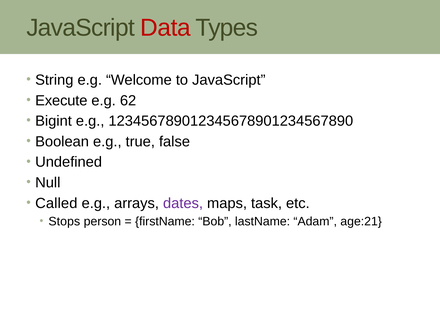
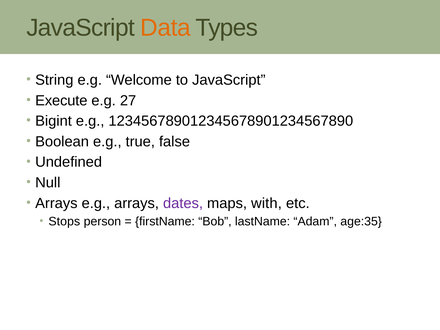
Data colour: red -> orange (165, 28)
62: 62 -> 27 (128, 101)
Called: Called -> Arrays (56, 203)
task: task -> with (266, 203)
age:21: age:21 -> age:35 (361, 222)
